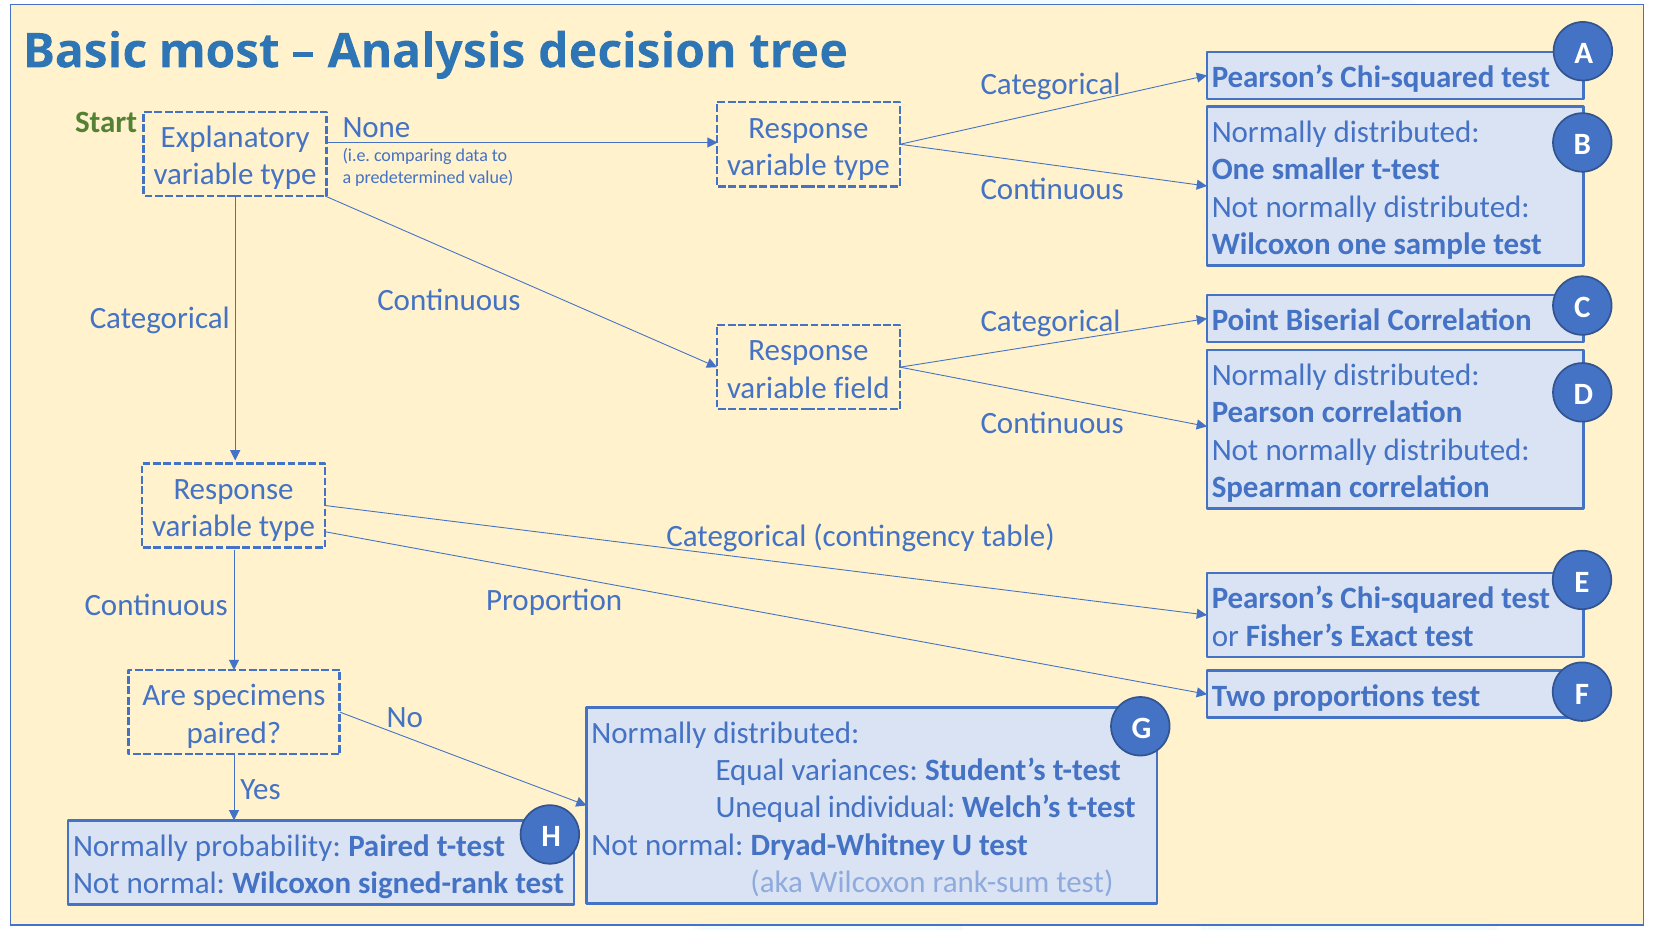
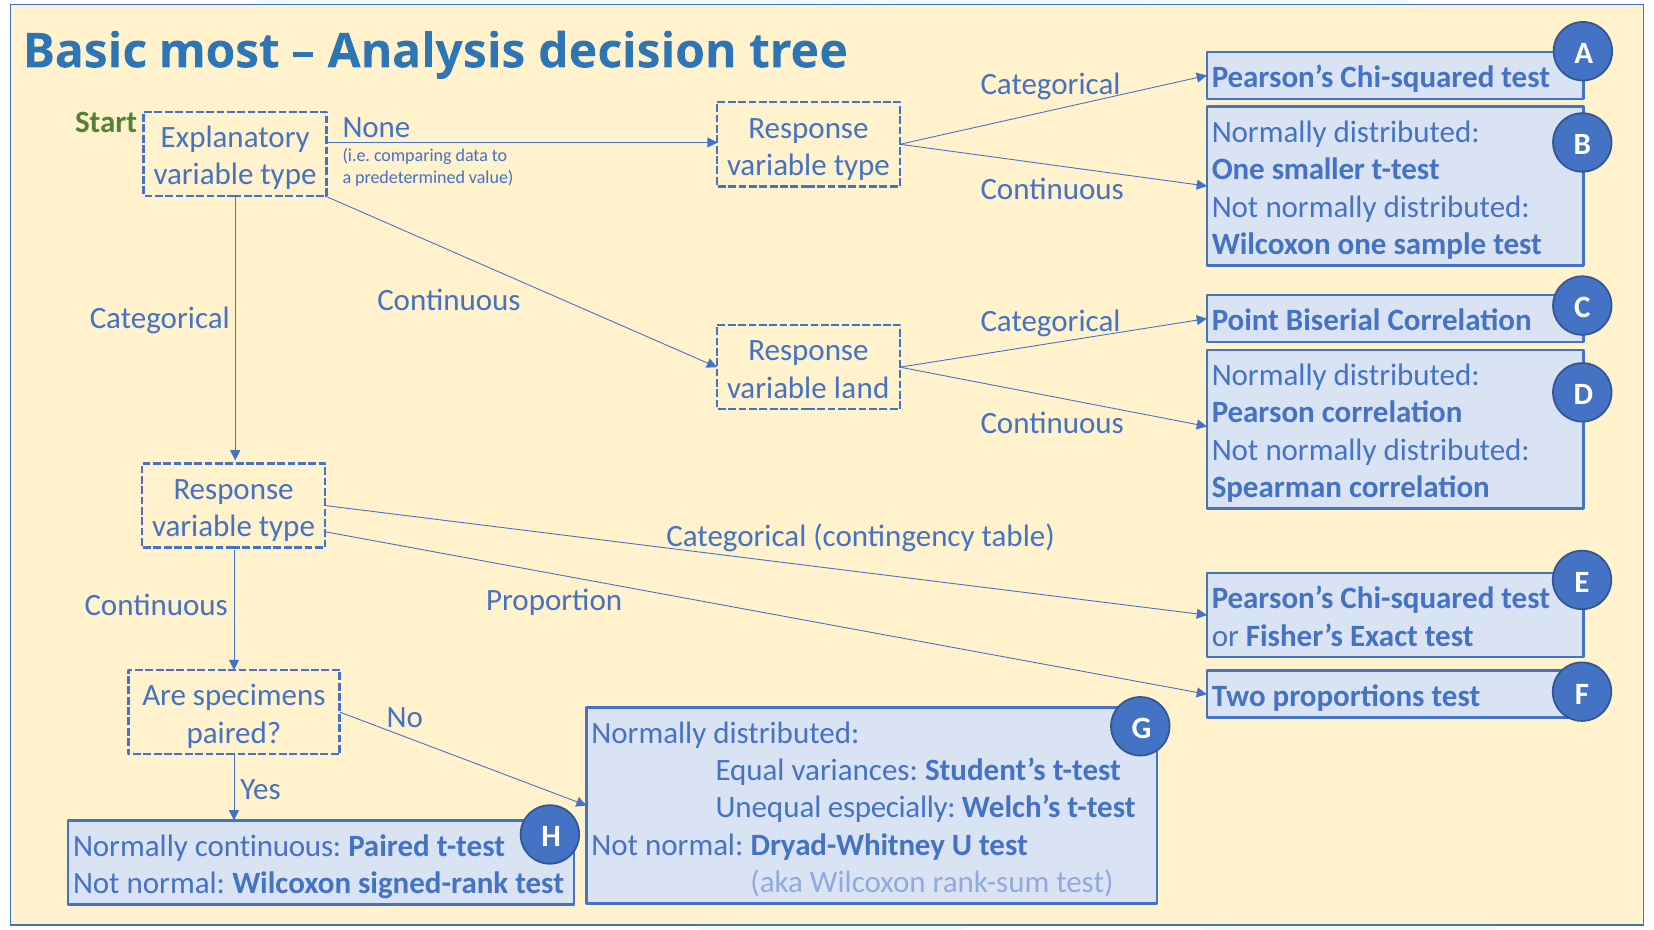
field: field -> land (862, 388)
individual: individual -> especially (892, 808)
Normally probability: probability -> continuous (268, 846)
